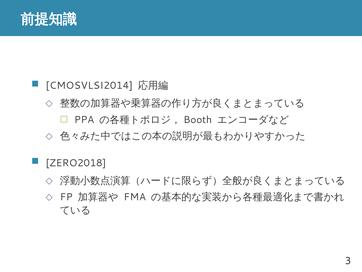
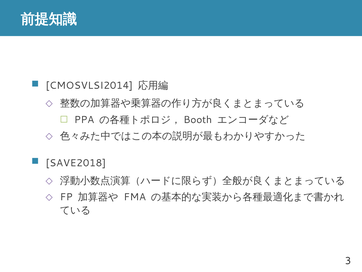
ZERO2018: ZERO2018 -> SAVE2018 (76, 163)
